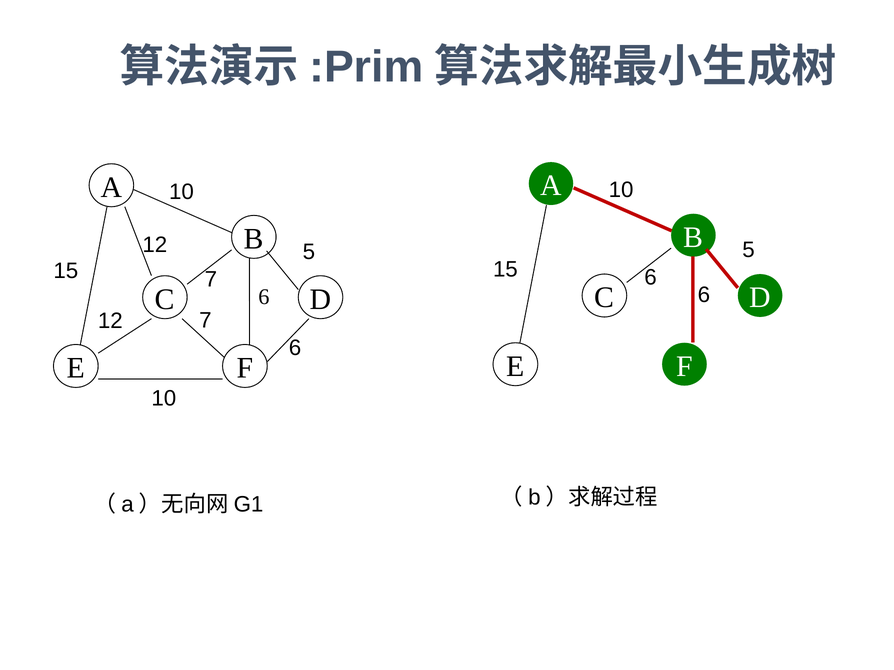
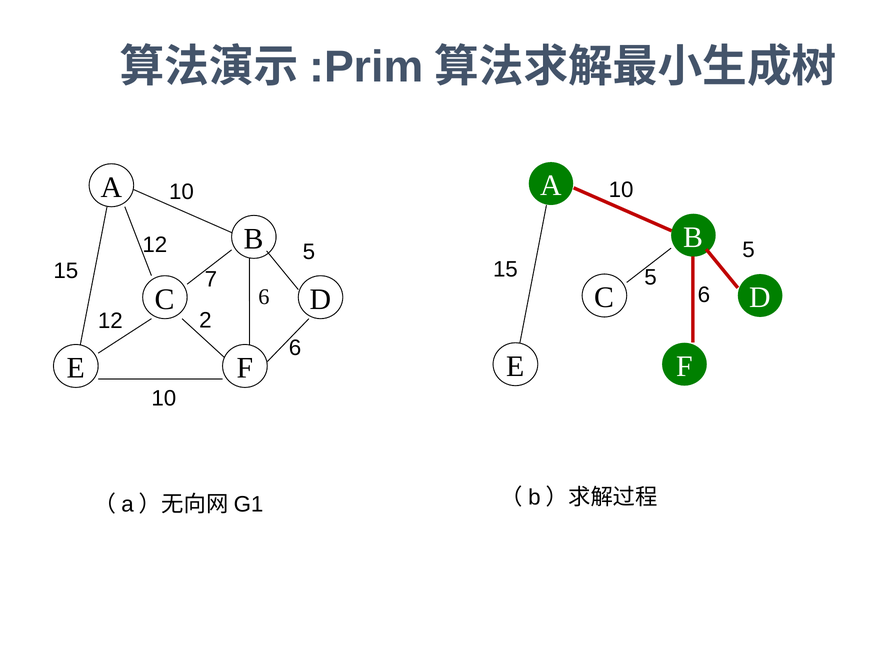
15 6: 6 -> 5 (651, 278)
12 7: 7 -> 2 (205, 321)
